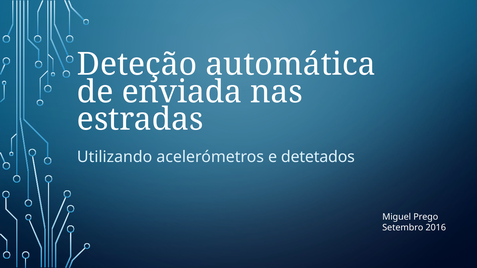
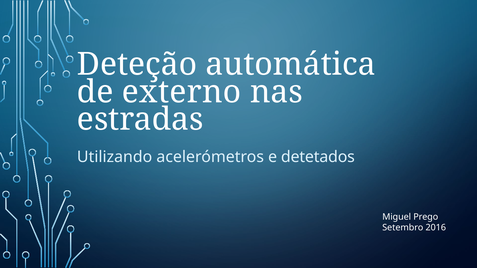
enviada: enviada -> externo (182, 92)
